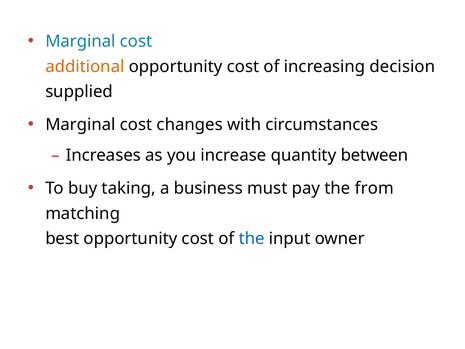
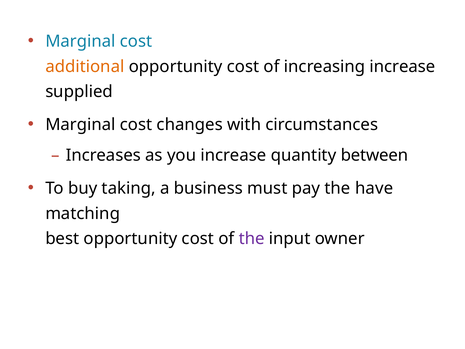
increasing decision: decision -> increase (402, 66)
from: from -> have (374, 188)
the colour: blue -> purple (252, 239)
